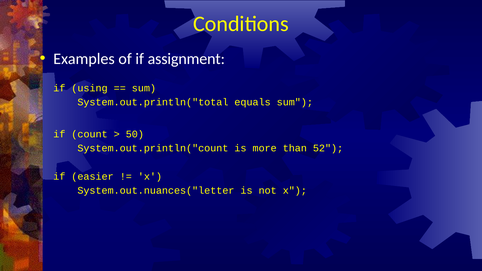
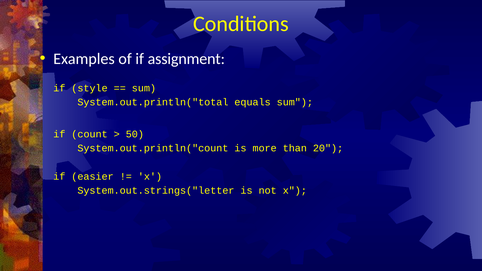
using: using -> style (90, 88)
52: 52 -> 20 (328, 148)
System.out.nuances("letter: System.out.nuances("letter -> System.out.strings("letter (156, 191)
